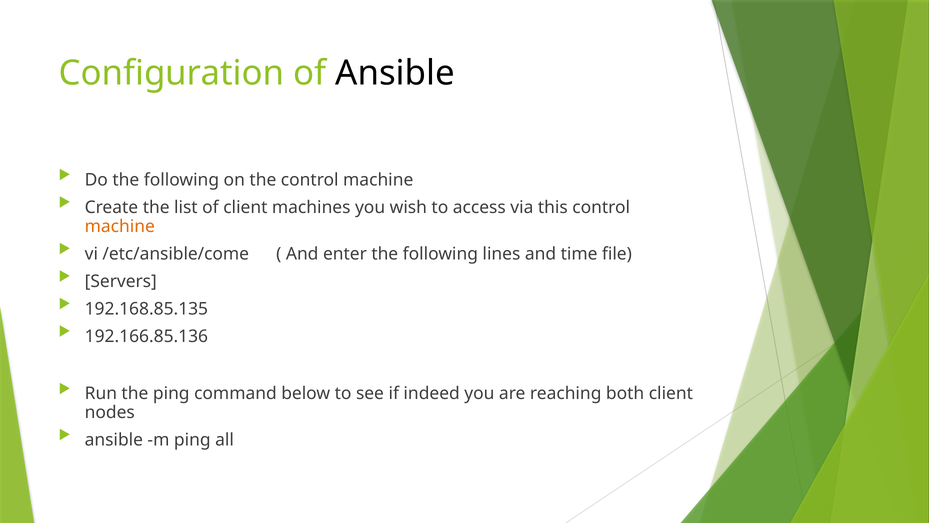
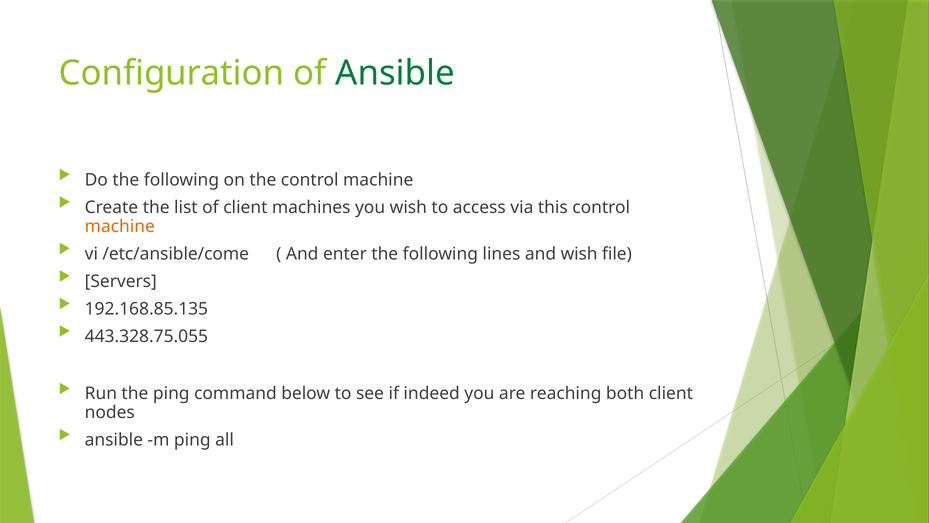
Ansible colour: black -> green (395, 73)
and time: time -> wish (579, 254)
192.166.85.136: 192.166.85.136 -> 443.328.75.055 (146, 336)
